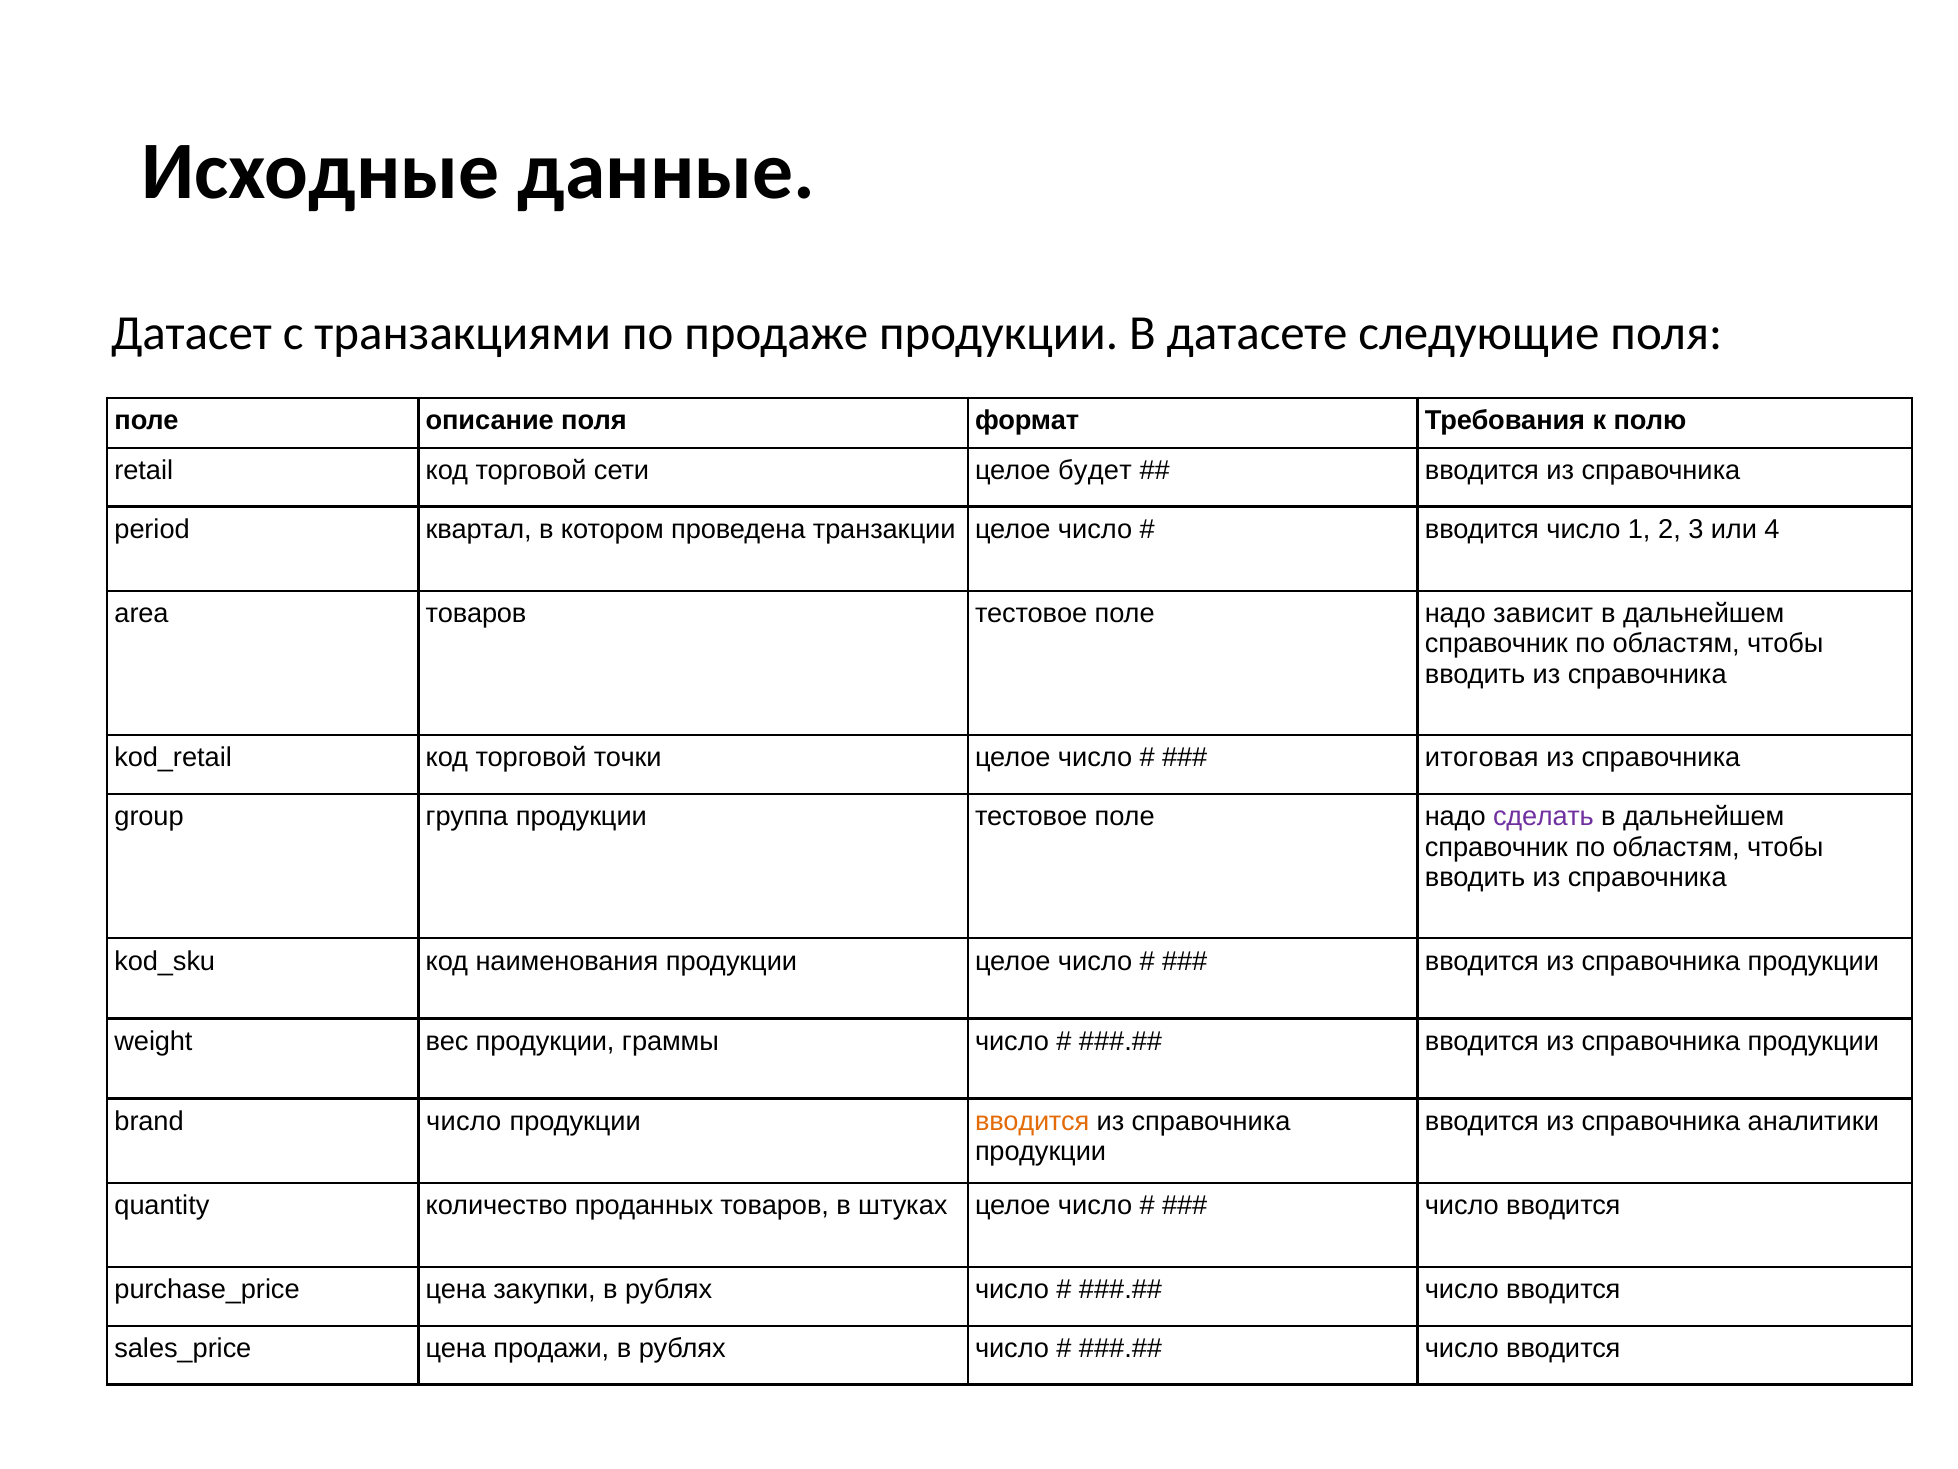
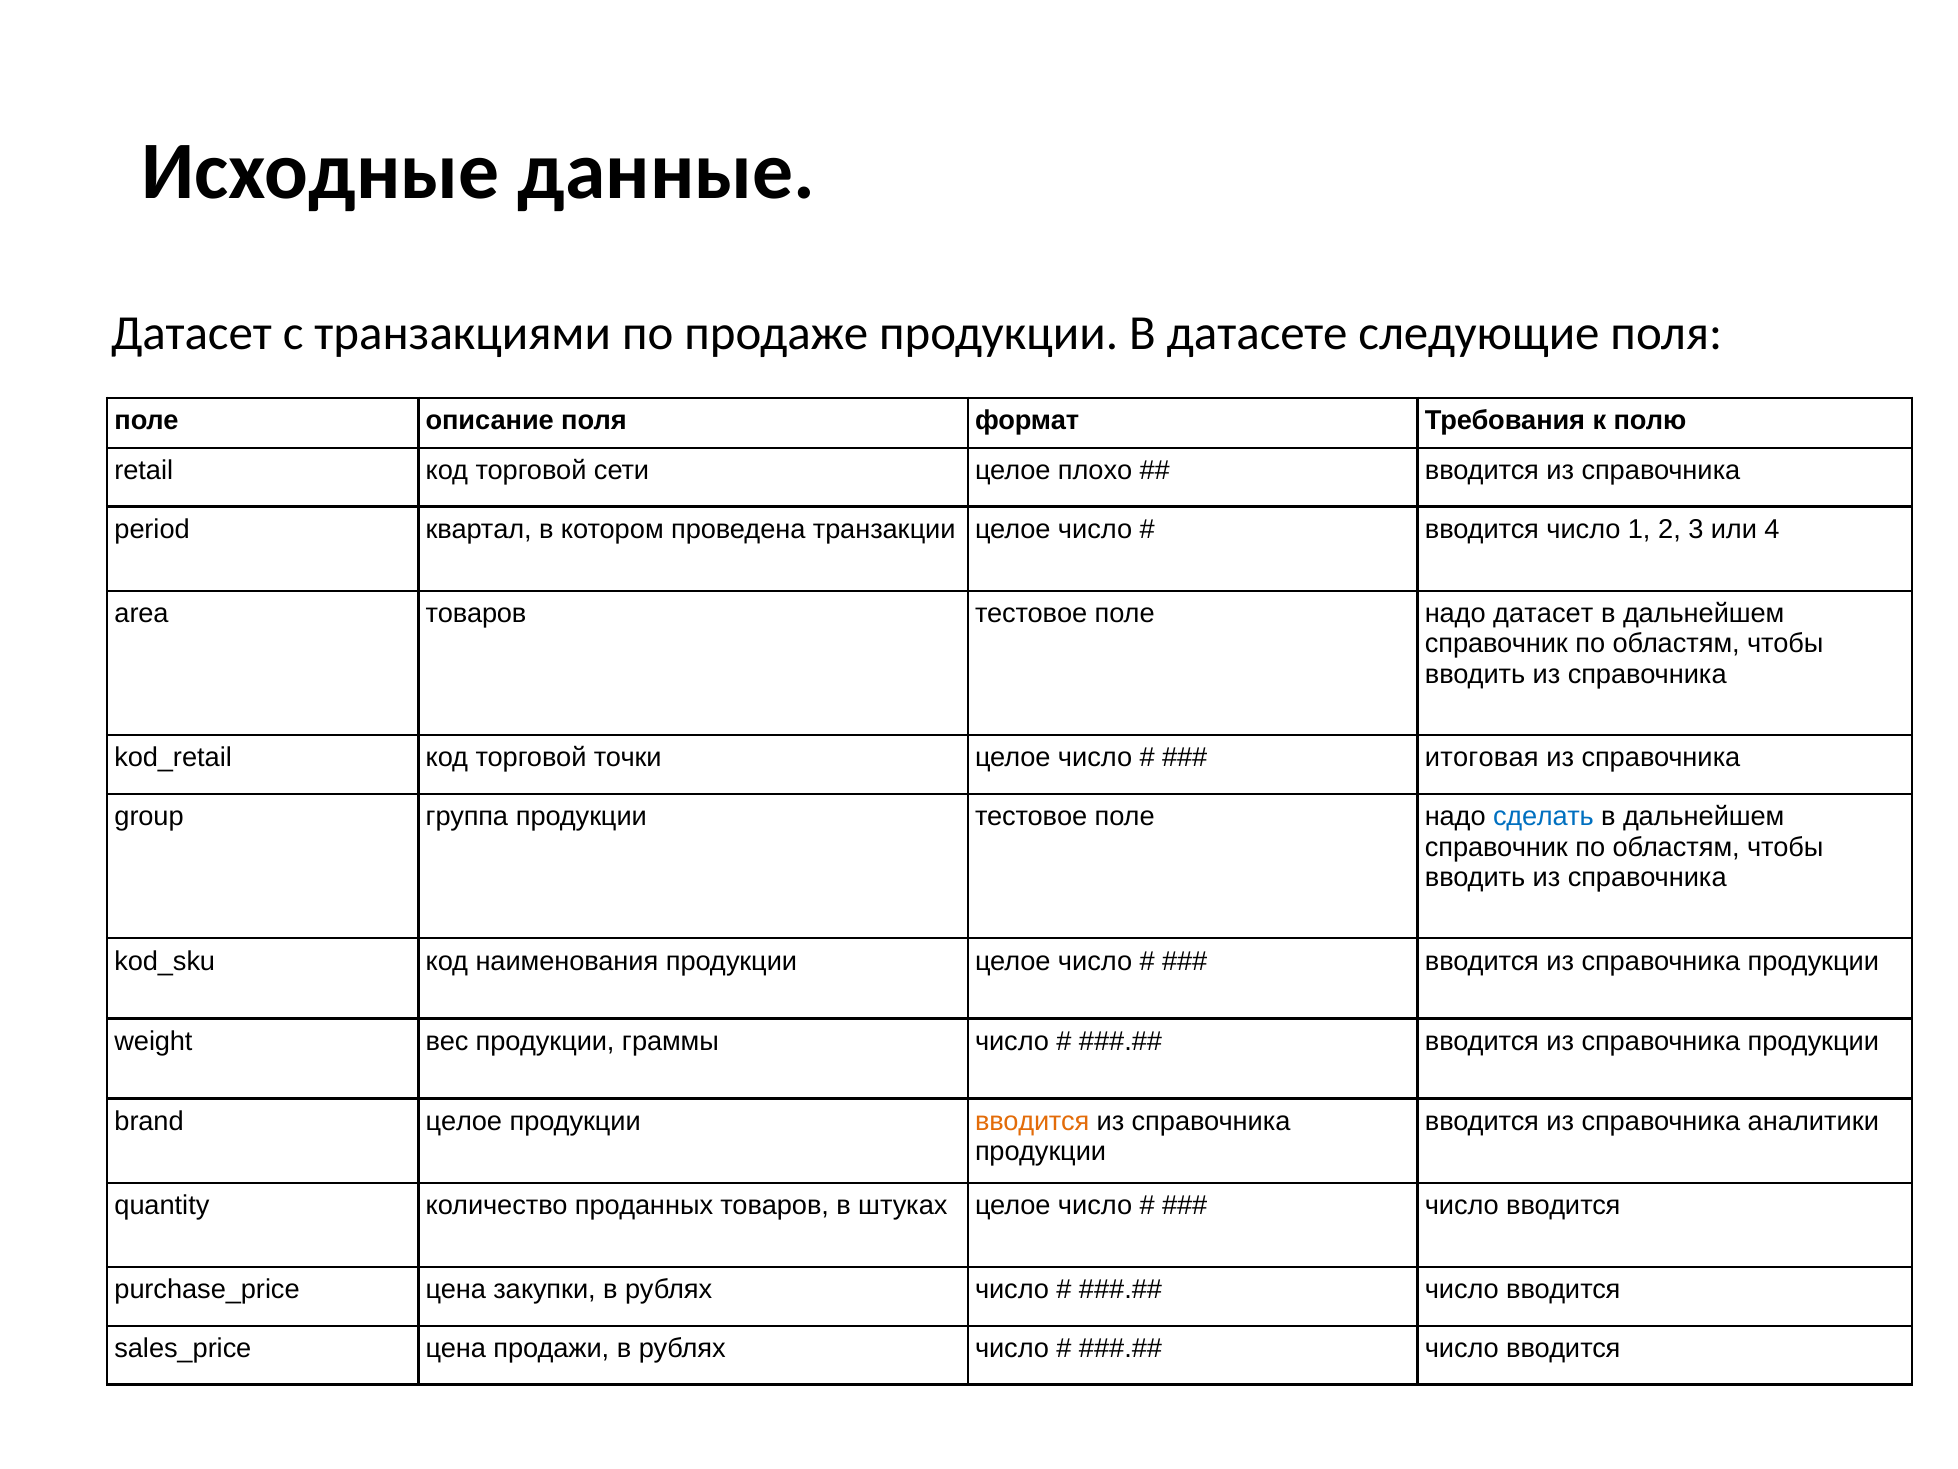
будет: будет -> плохо (1095, 470)
надо зависит: зависит -> датасет (1543, 613)
сделать colour: purple -> blue (1543, 817)
brand число: число -> целое (464, 1121)
